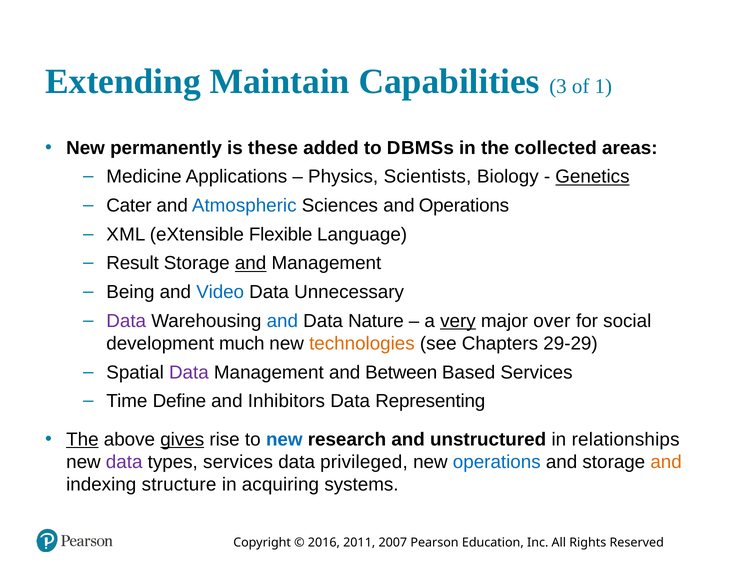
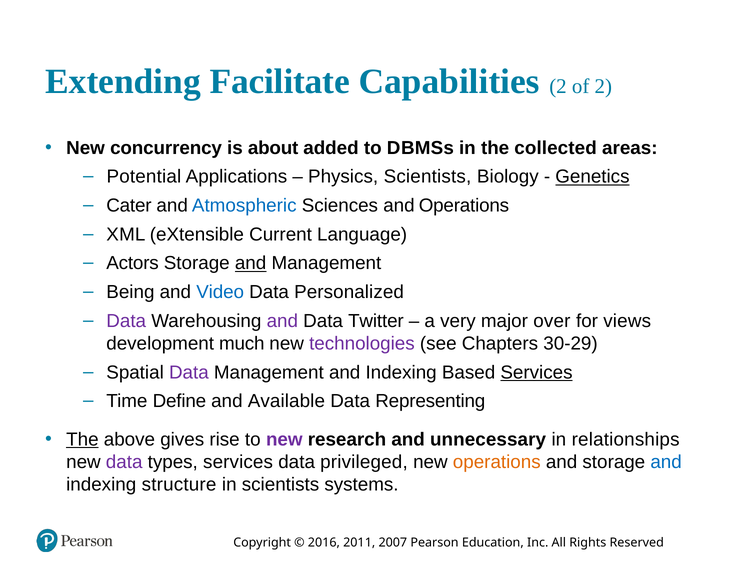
Maintain: Maintain -> Facilitate (280, 82)
Capabilities 3: 3 -> 2 (558, 87)
of 1: 1 -> 2 (603, 87)
permanently: permanently -> concurrency (166, 148)
these: these -> about (273, 148)
Medicine: Medicine -> Potential (144, 177)
Flexible: Flexible -> Current (281, 235)
Result: Result -> Actors (133, 264)
Unnecessary: Unnecessary -> Personalized (349, 292)
and colour: blue -> purple (282, 321)
Nature: Nature -> Twitter (376, 321)
very underline: present -> none (458, 321)
social: social -> views (627, 321)
technologies colour: orange -> purple (362, 344)
29-29: 29-29 -> 30-29 (571, 344)
Management and Between: Between -> Indexing (401, 373)
Services underline: none -> present (536, 373)
Inhibitors: Inhibitors -> Available (286, 402)
gives underline: present -> none (182, 440)
new colour: blue -> purple (284, 440)
unstructured: unstructured -> unnecessary (488, 440)
operations colour: blue -> orange (497, 463)
and colour: orange -> blue (666, 463)
in acquiring: acquiring -> scientists (280, 485)
